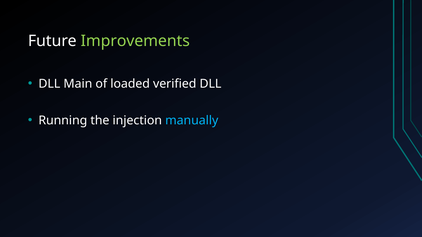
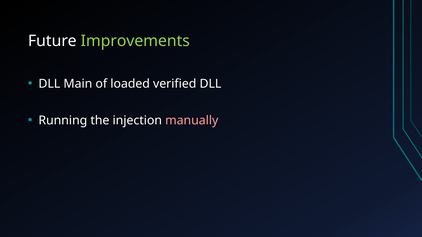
manually colour: light blue -> pink (192, 121)
